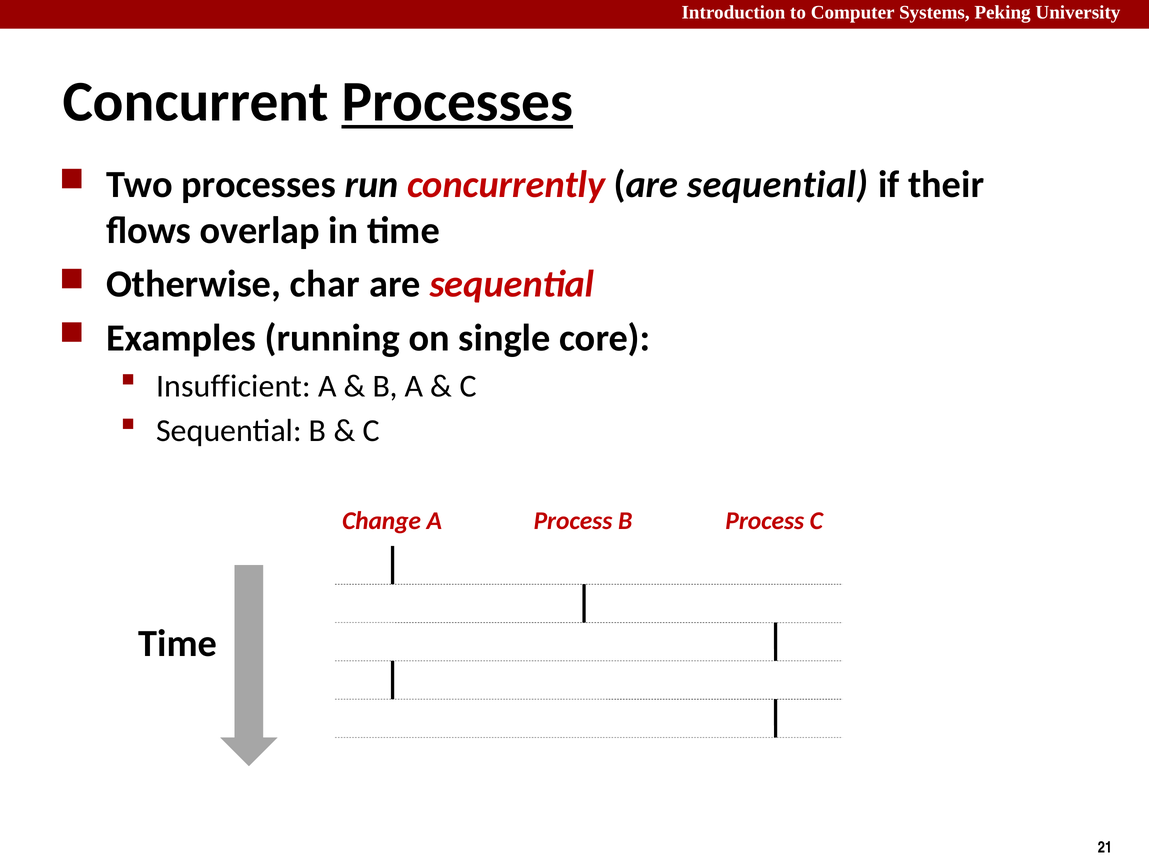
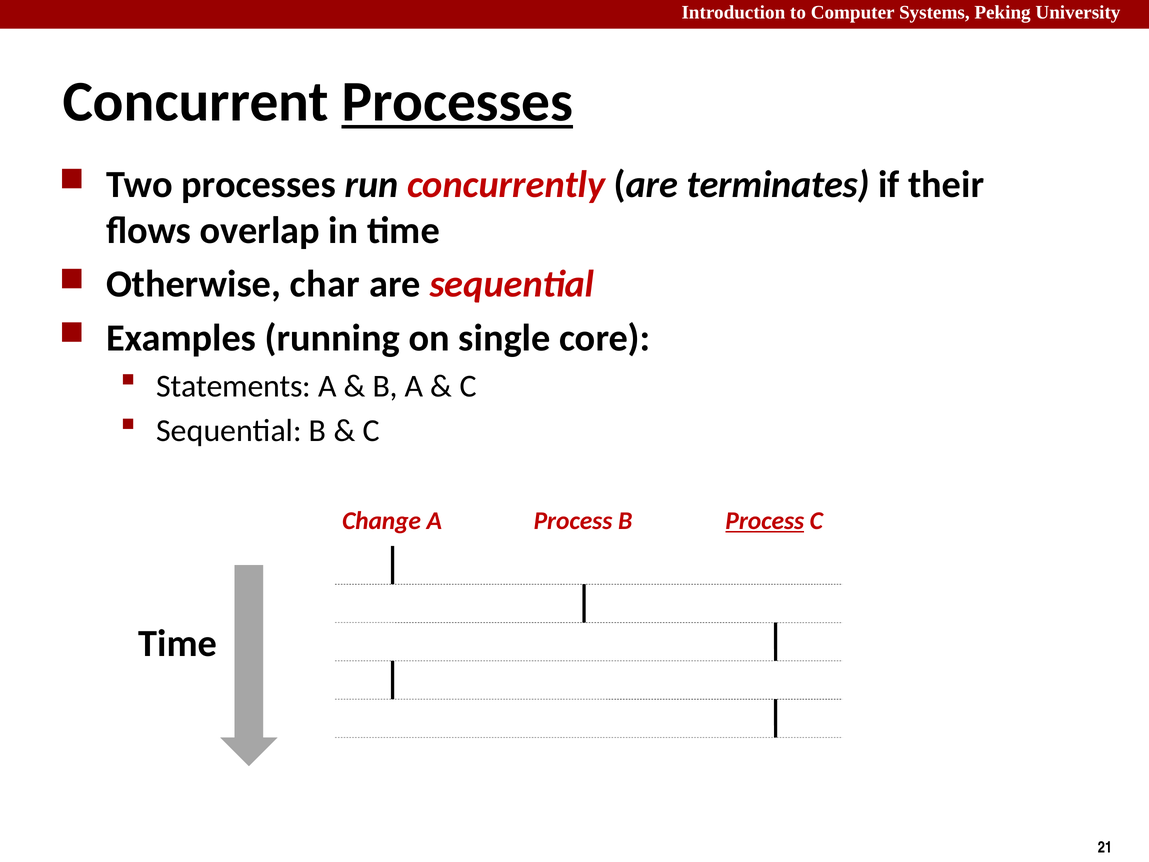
concurrently are sequential: sequential -> terminates (778, 185)
Insufficient: Insufficient -> Statements (234, 386)
Process underline: none -> present (765, 521)
